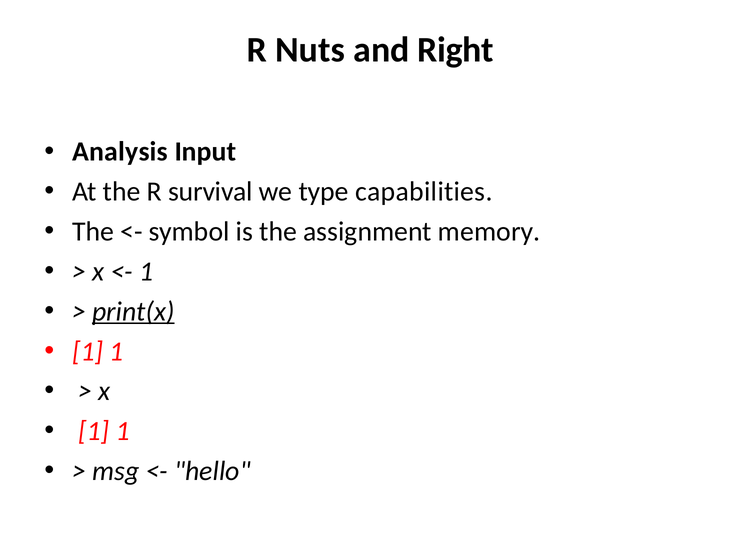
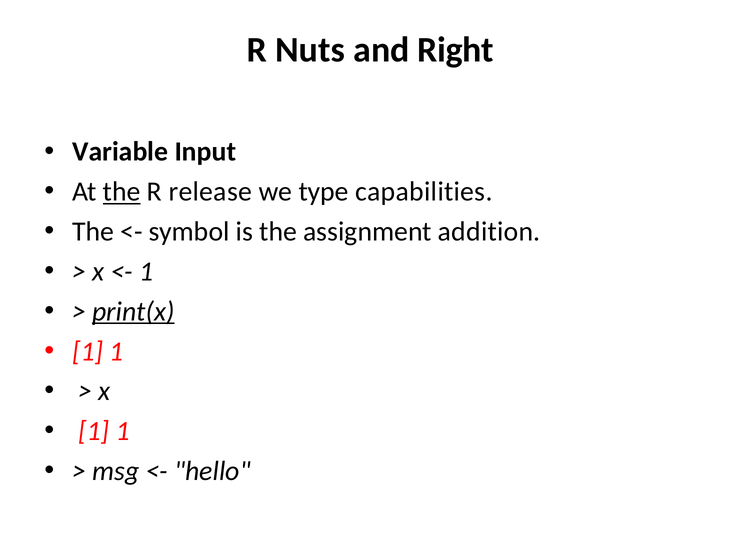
Analysis: Analysis -> Variable (120, 152)
the underline: none -> present (122, 192)
survival: survival -> release (210, 192)
memory: memory -> addition (489, 232)
